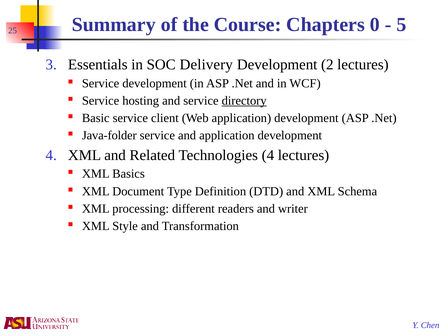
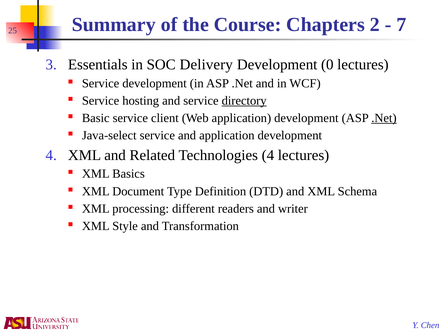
0: 0 -> 2 (375, 25)
5: 5 -> 7 (401, 25)
2: 2 -> 0 (327, 65)
.Net underline: none -> present (384, 118)
Java-folder: Java-folder -> Java-select (109, 136)
